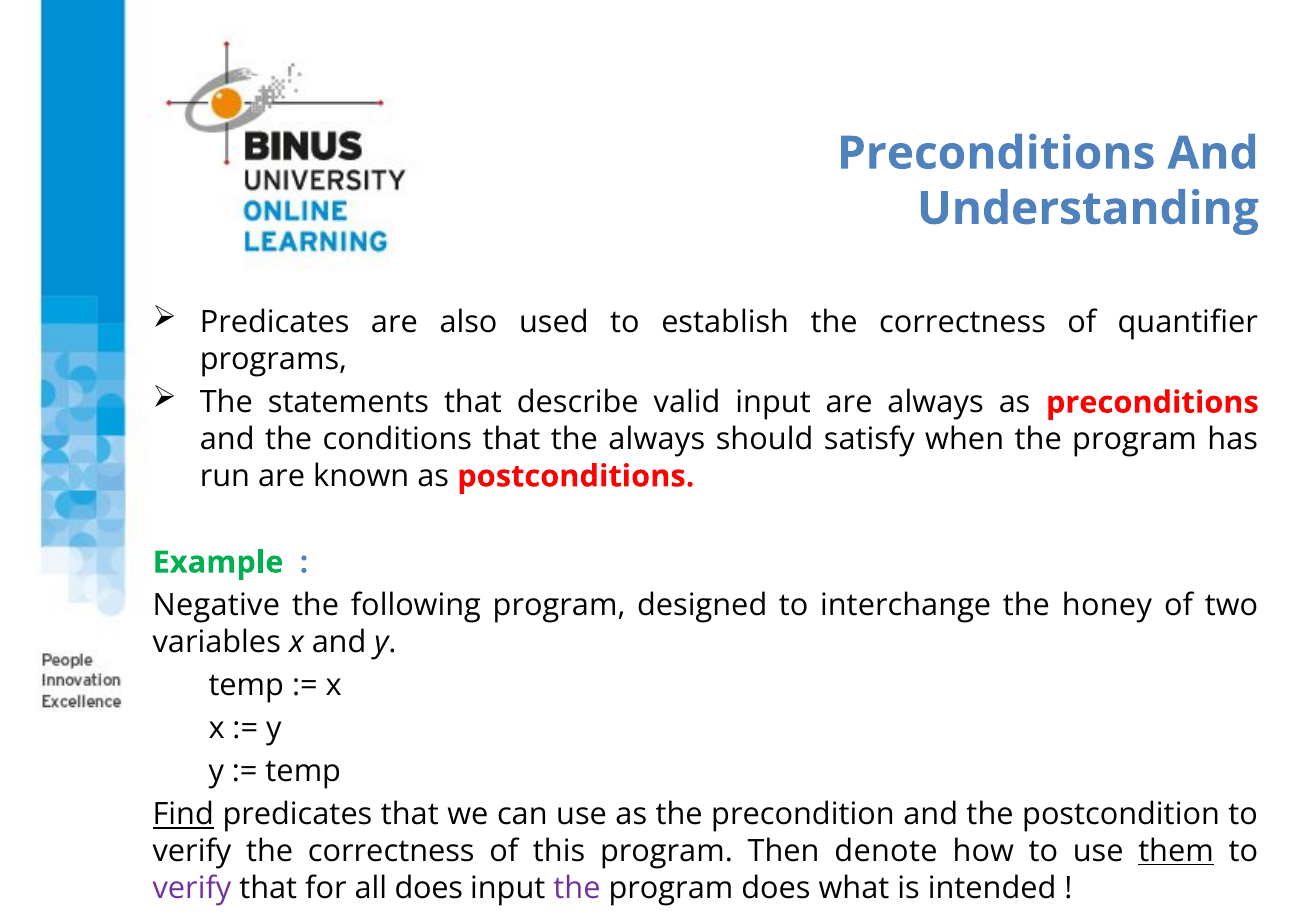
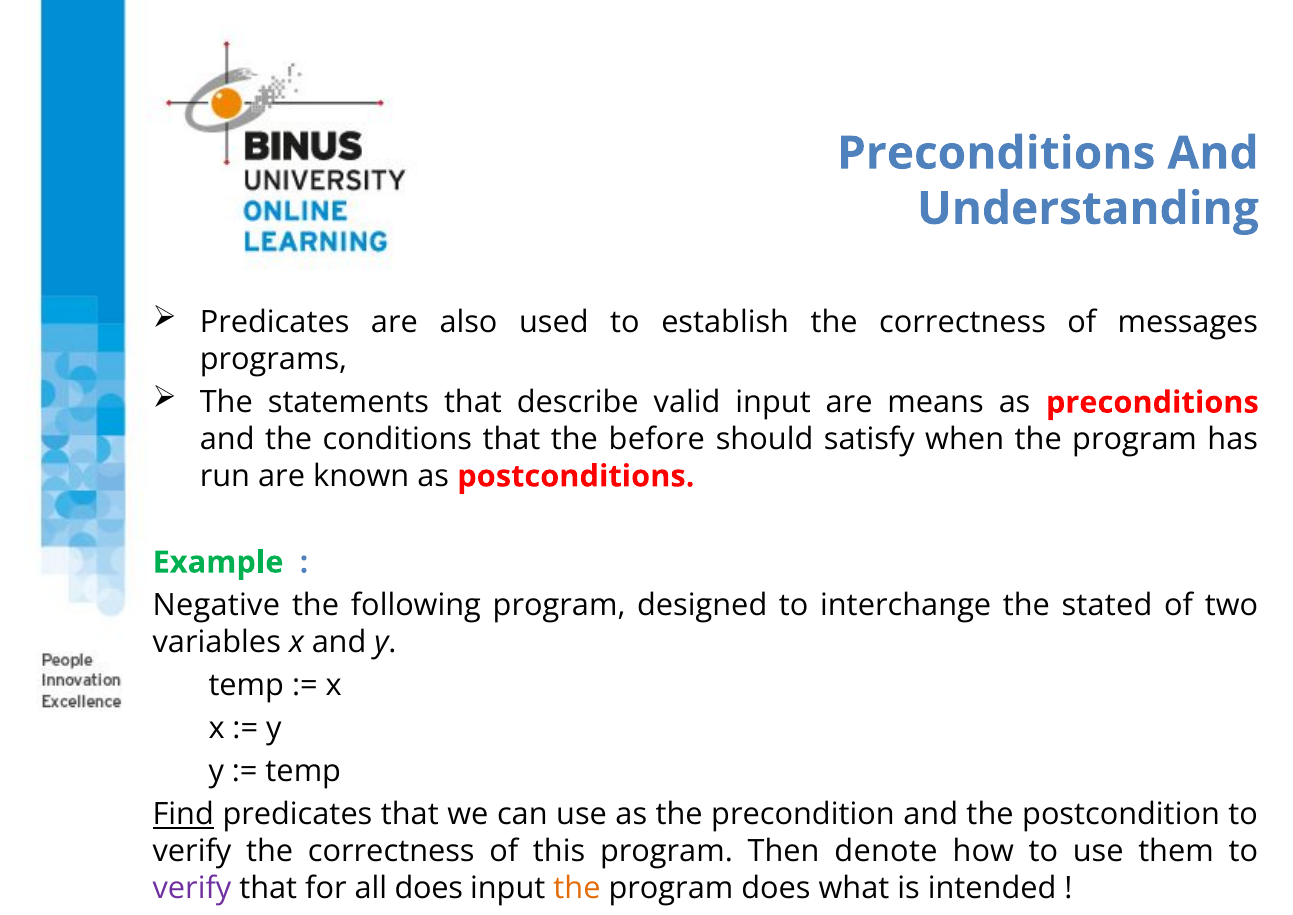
quantifier: quantifier -> messages (1188, 323)
are always: always -> means (936, 402)
the always: always -> before (657, 439)
honey: honey -> stated (1107, 605)
them underline: present -> none (1176, 851)
the colour: purple -> orange (577, 888)
